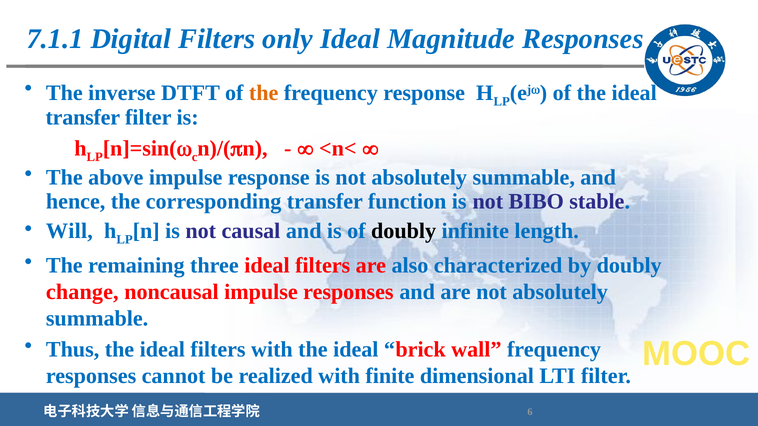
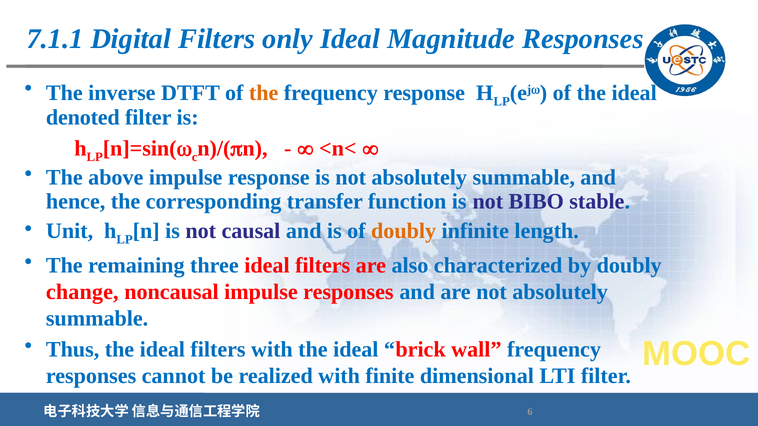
transfer: transfer -> denoted (83, 118)
Will: Will -> Unit (70, 231)
doubly colour: black -> orange (404, 231)
